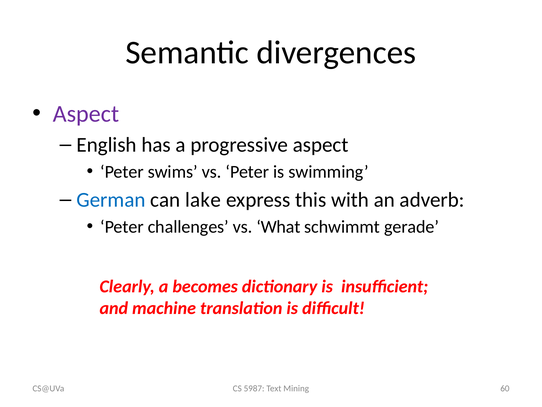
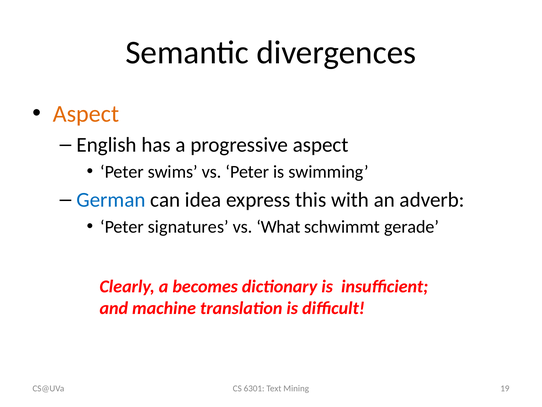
Aspect colour: purple -> orange (86, 114)
lake: lake -> idea (203, 200)
challenges: challenges -> signatures (188, 227)
5987: 5987 -> 6301 (254, 388)
60: 60 -> 19 (505, 388)
